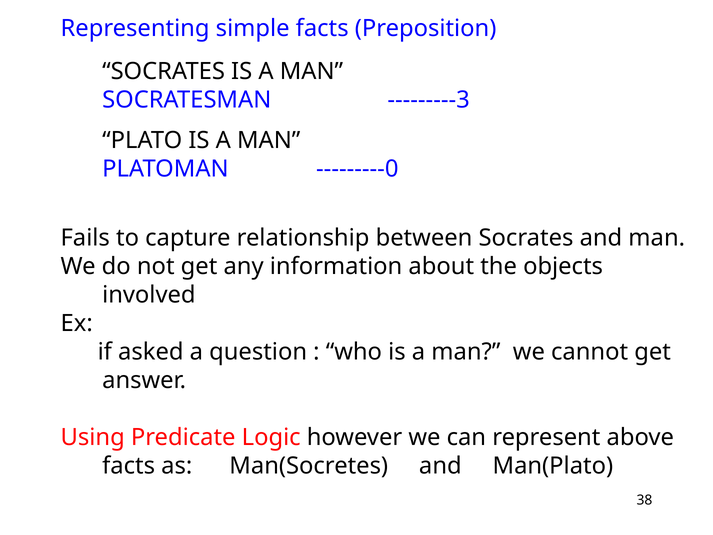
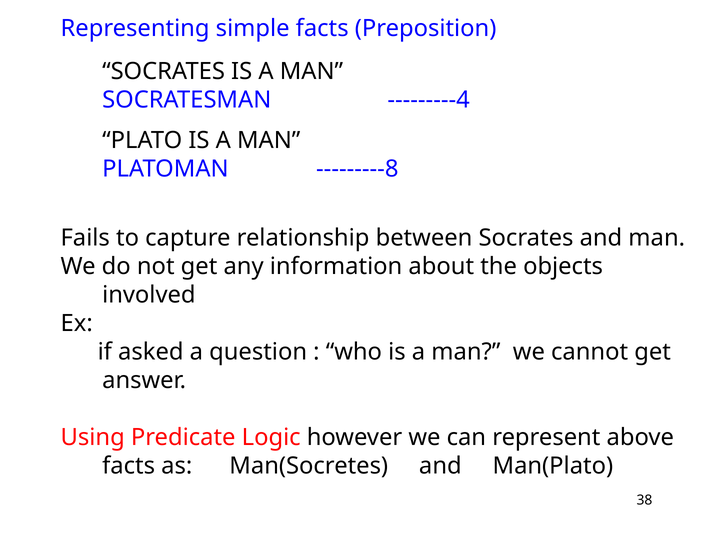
---------3: ---------3 -> ---------4 (429, 100)
---------0: ---------0 -> ---------8 (357, 169)
